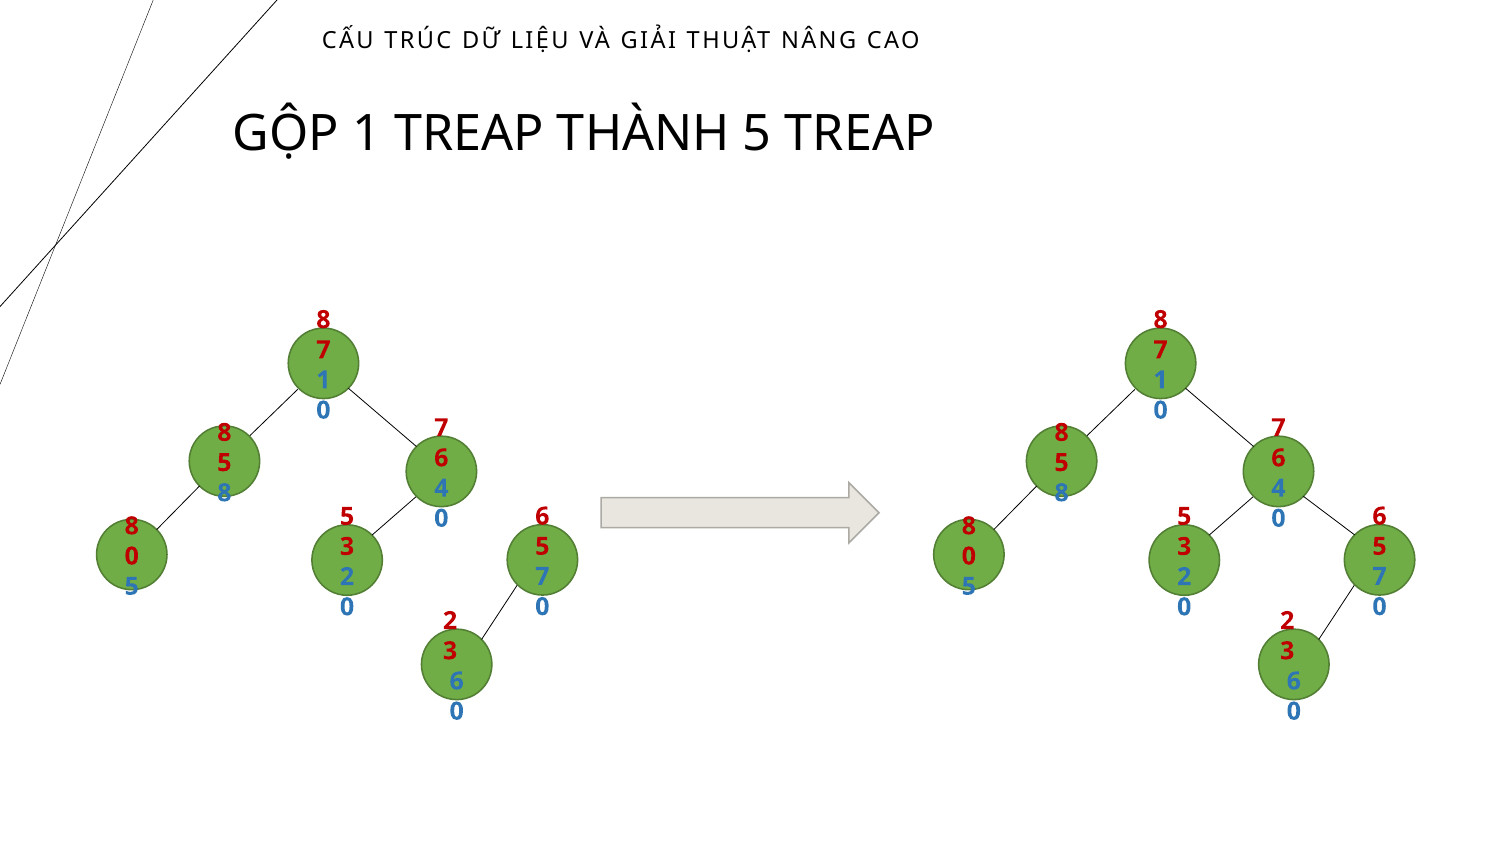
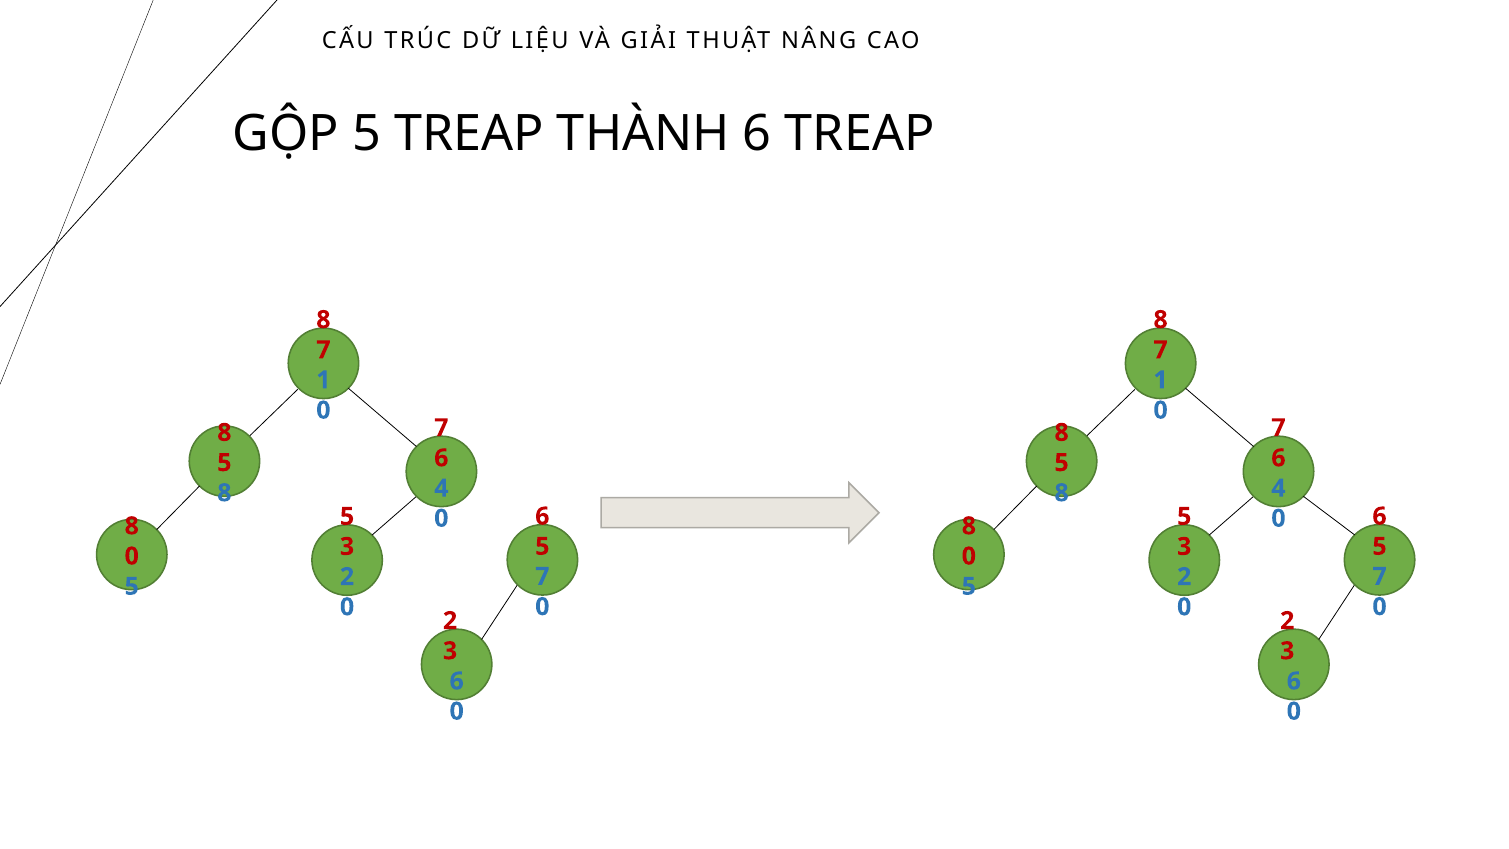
GỘP 1: 1 -> 5 (367, 134)
THÀNH 5: 5 -> 6 (757, 134)
